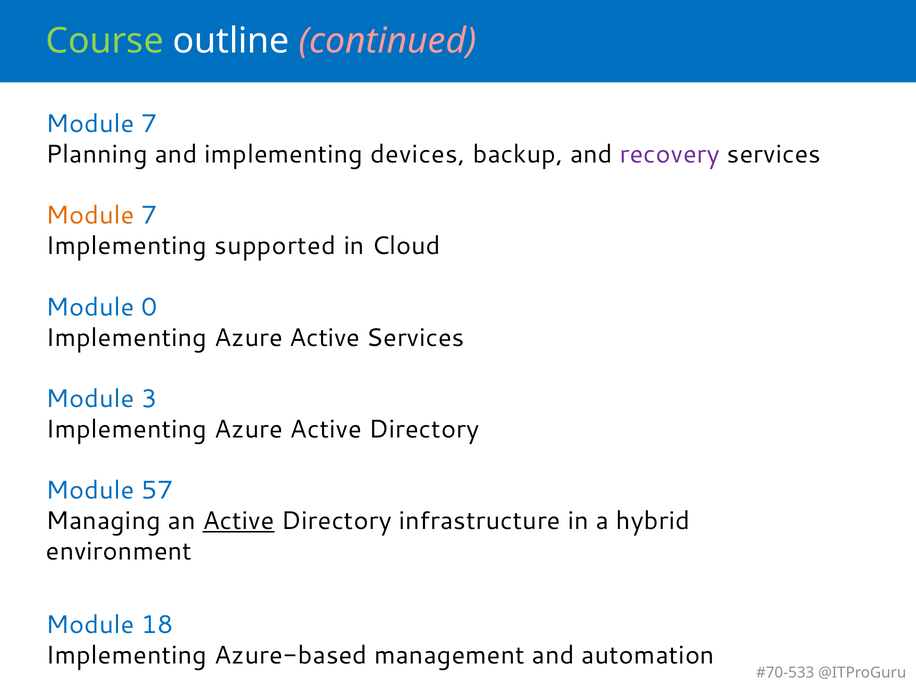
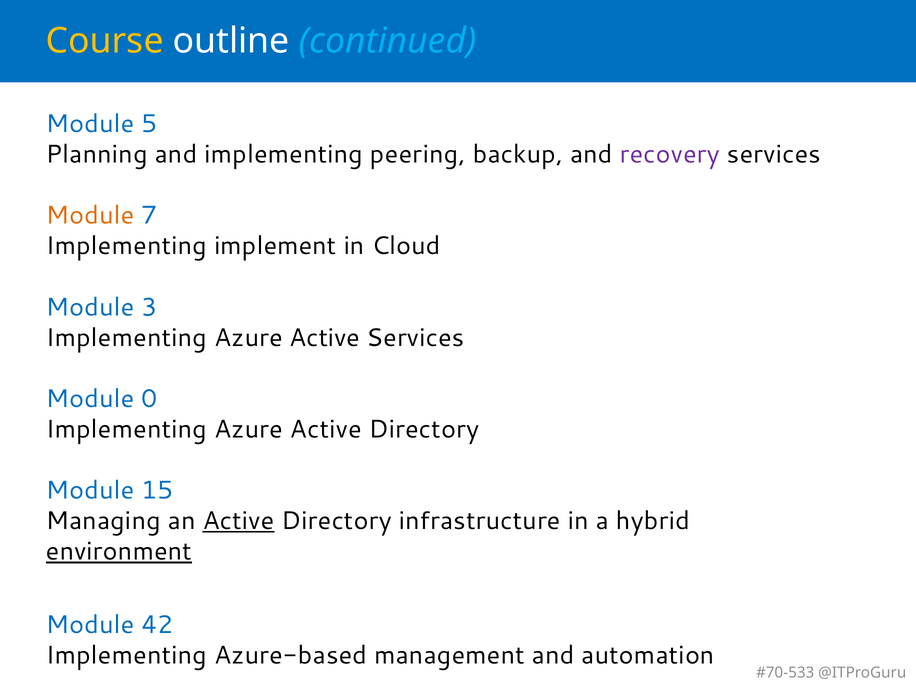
Course colour: light green -> yellow (105, 41)
continued colour: pink -> light blue (388, 41)
7: 7 -> 5 (149, 124)
devices: devices -> peering (418, 154)
supported: supported -> implement (275, 246)
0: 0 -> 3 (149, 307)
3: 3 -> 0 (149, 399)
57: 57 -> 15 (157, 490)
environment underline: none -> present (119, 552)
18: 18 -> 42 (157, 625)
